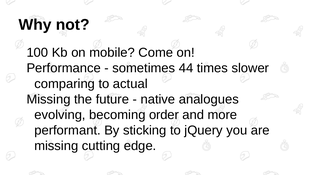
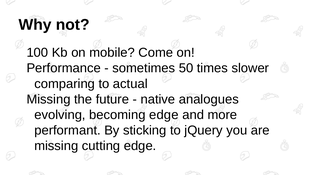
44: 44 -> 50 (186, 68)
becoming order: order -> edge (164, 115)
